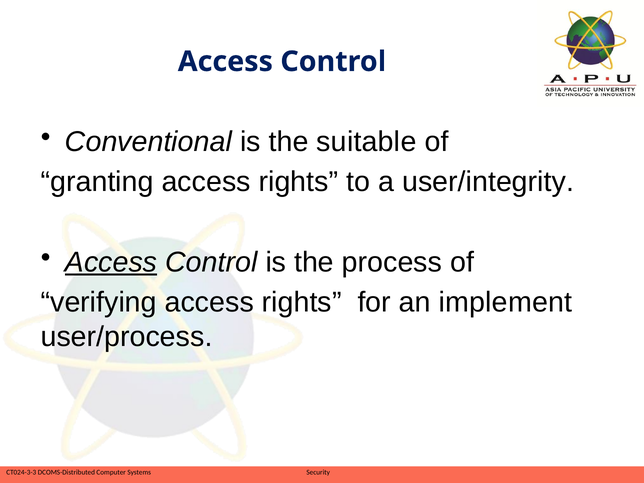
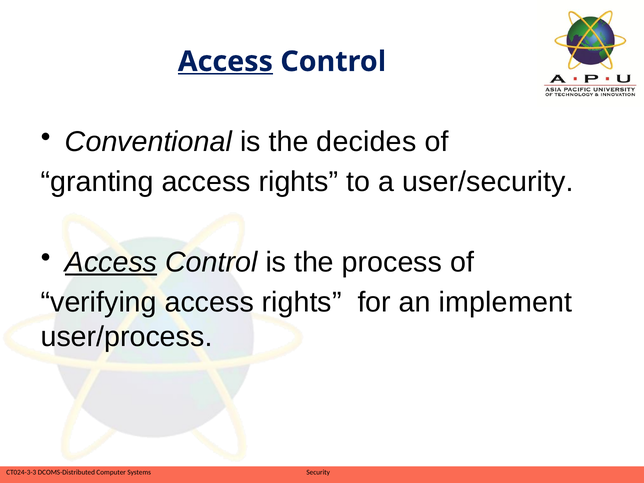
Access underline: none -> present (225, 62)
suitable: suitable -> decides (366, 142)
user/integrity: user/integrity -> user/security (488, 182)
